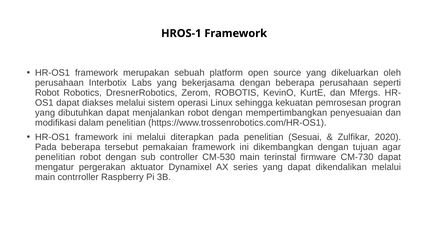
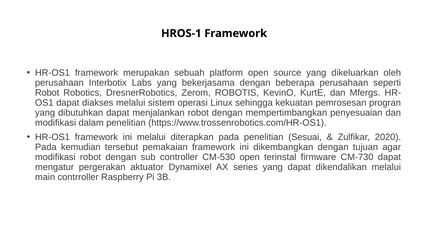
Pada beberapa: beberapa -> kemudian (81, 147)
penelitian: penelitian -> modifikasi (55, 157)
CM-530 main: main -> open (250, 157)
